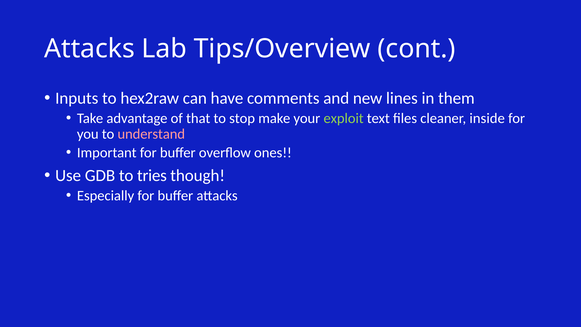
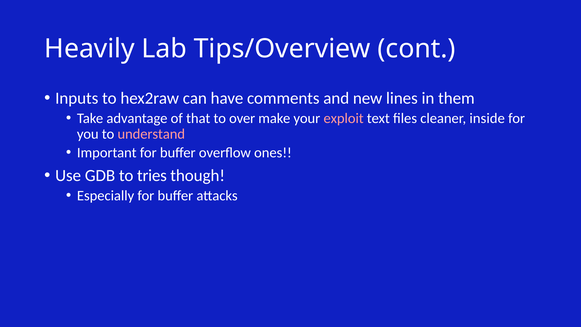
Attacks: Attacks -> Heavily (90, 49)
stop: stop -> over (242, 118)
exploit colour: light green -> pink (344, 118)
